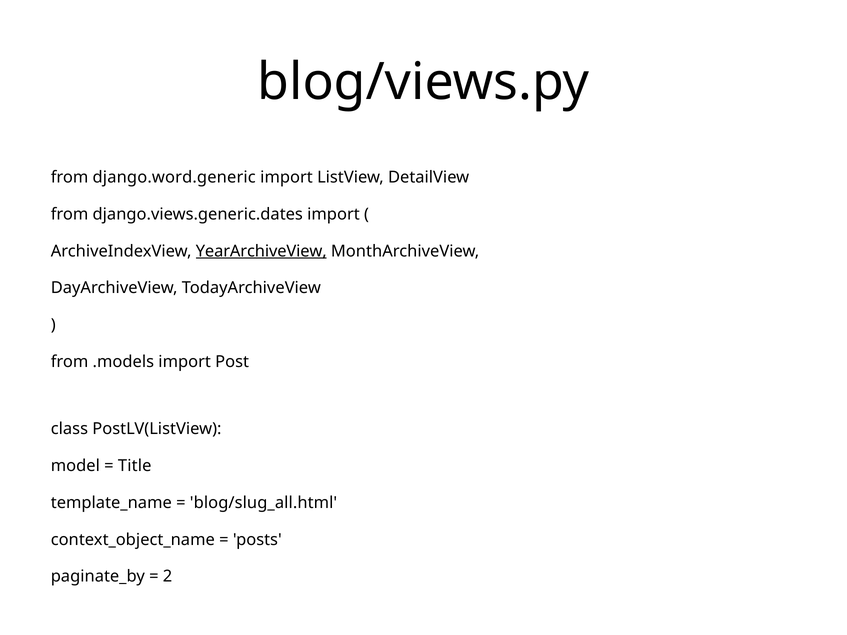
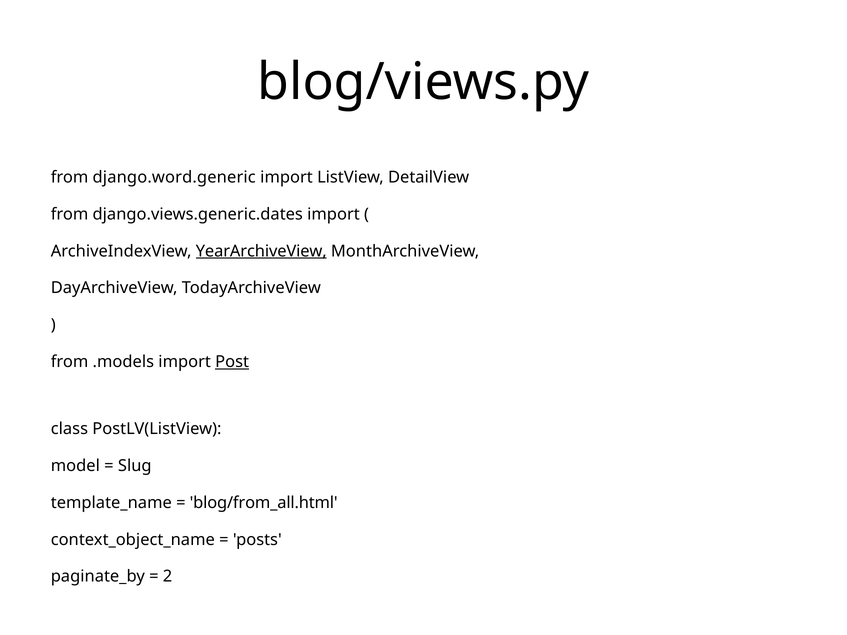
Post underline: none -> present (232, 362)
Title: Title -> Slug (135, 466)
blog/slug_all.html: blog/slug_all.html -> blog/from_all.html (264, 503)
